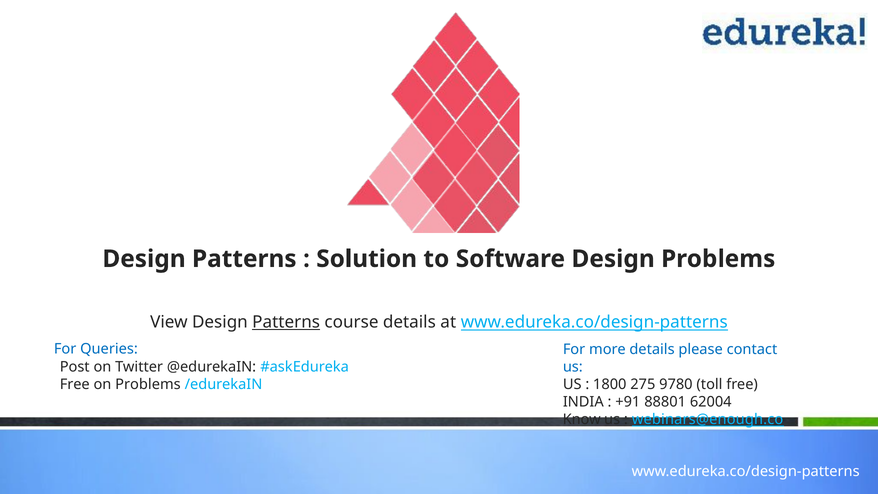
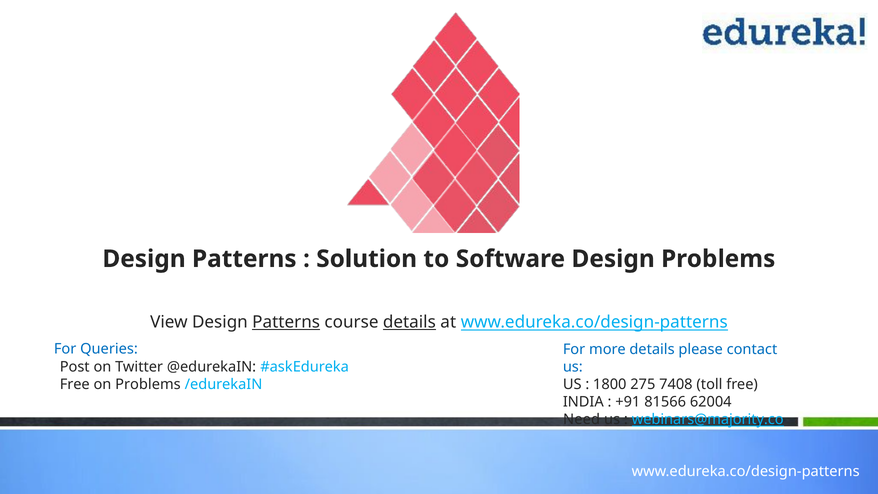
details underline: none -> present (409, 322)
9780: 9780 -> 7408 (676, 384)
88801: 88801 -> 81566 (665, 402)
Know: Know -> Need (582, 419)
webinars@enough.co: webinars@enough.co -> webinars@majority.co (708, 419)
